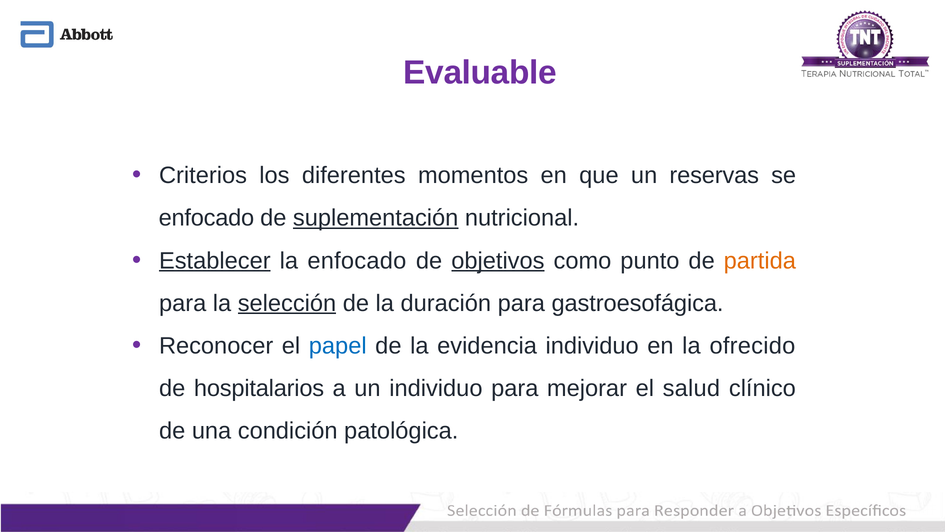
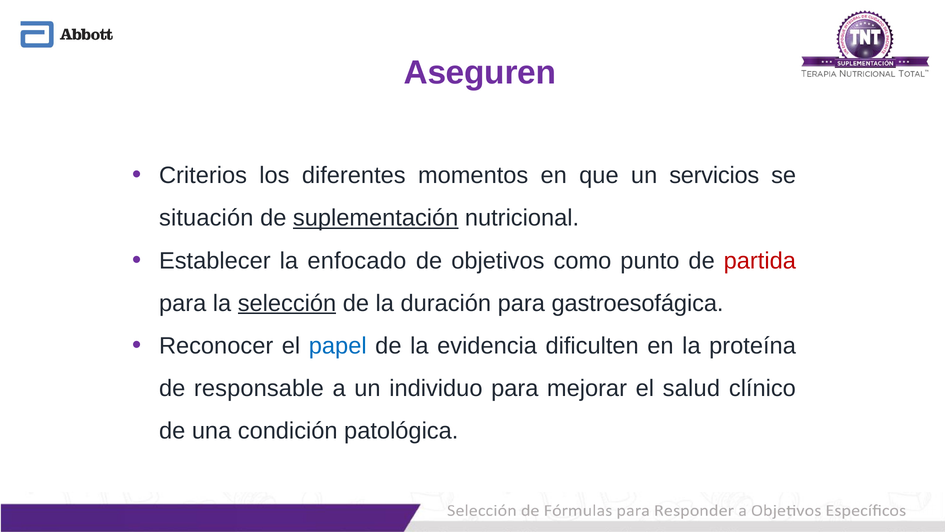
Evaluable: Evaluable -> Aseguren (480, 73)
reservas: reservas -> servicios (714, 175)
enfocado: enfocado -> situación (206, 218)
Establecer underline: present -> none (215, 260)
objetivos underline: present -> none (498, 260)
partida colour: orange -> red (760, 260)
evidencia individuo: individuo -> dificulten (592, 346)
ofrecido: ofrecido -> proteína (753, 346)
hospitalarios: hospitalarios -> responsable (259, 388)
